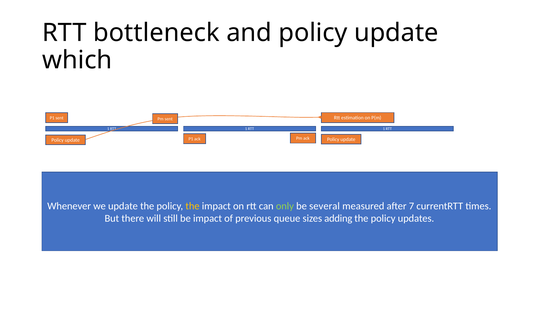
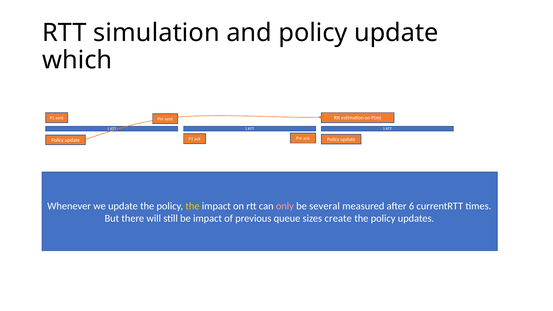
bottleneck: bottleneck -> simulation (156, 33)
only colour: light green -> pink (285, 206)
7: 7 -> 6 (412, 206)
adding: adding -> create (338, 218)
